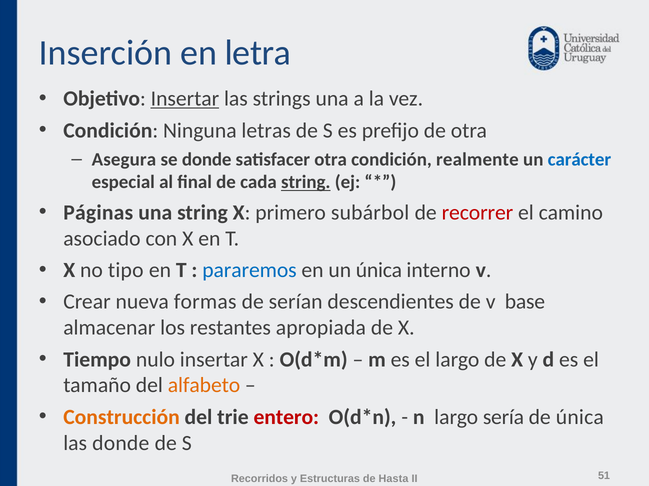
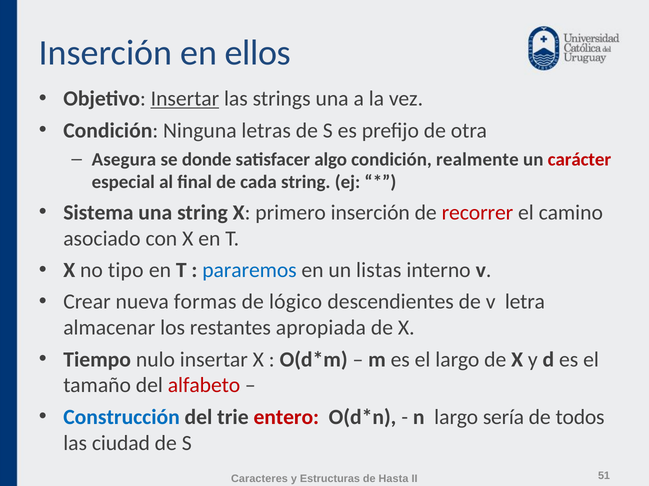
letra: letra -> ellos (258, 53)
satisfacer otra: otra -> algo (331, 160)
carácter colour: blue -> red (579, 160)
string underline: present -> none (306, 183)
Páginas: Páginas -> Sistema (98, 213)
primero subárbol: subárbol -> inserción (370, 213)
un única: única -> listas (379, 271)
serían: serían -> lógico (296, 302)
base: base -> letra (525, 302)
alfabeto colour: orange -> red (204, 386)
Construcción colour: orange -> blue (122, 418)
de única: única -> todos (580, 418)
las donde: donde -> ciudad (121, 444)
Recorridos: Recorridos -> Caracteres (259, 479)
